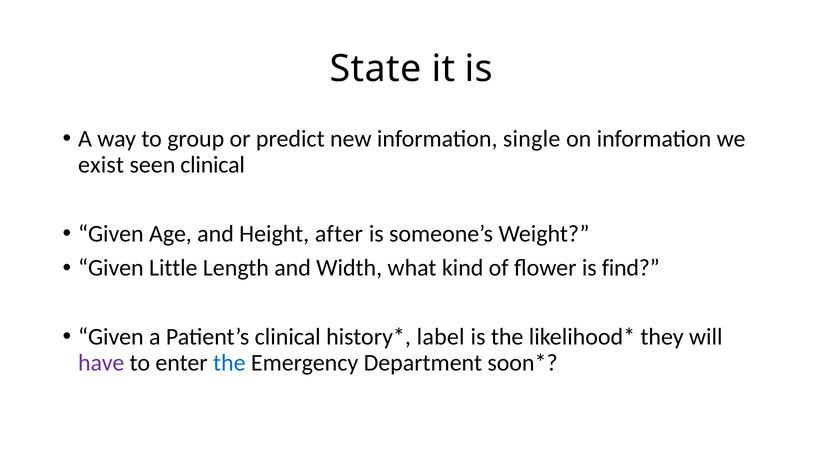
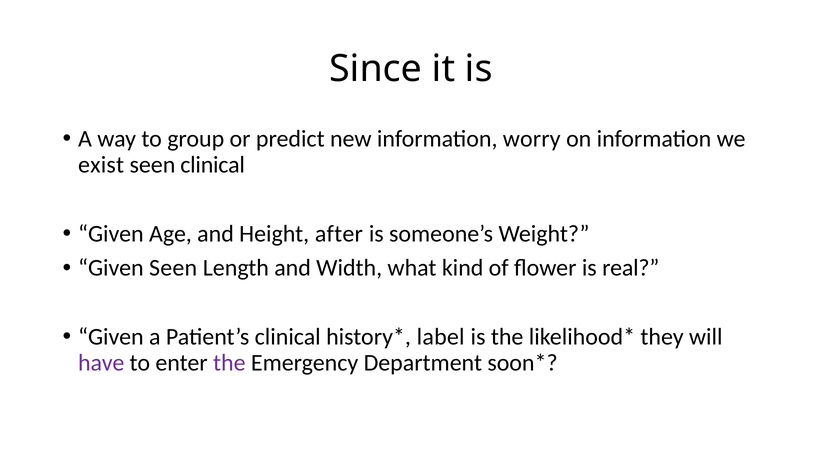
State: State -> Since (376, 69)
single: single -> worry (532, 139)
Given Little: Little -> Seen (173, 268)
find: find -> real (631, 268)
the colour: blue -> purple (229, 363)
